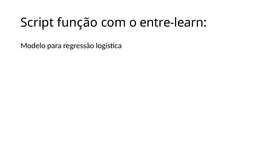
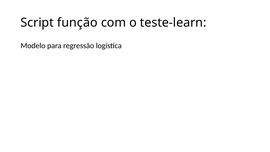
entre-learn: entre-learn -> teste-learn (173, 23)
